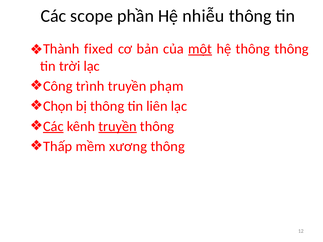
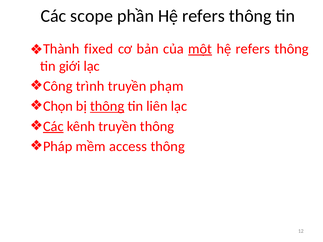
phần Hệ nhiễu: nhiễu -> refers (203, 16)
thông: thông -> refers (253, 49)
trời: trời -> giới (70, 66)
thông underline: none -> present (107, 106)
truyền underline: present -> none (118, 126)
Thấp: Thấp -> Pháp (58, 147)
xương: xương -> access (128, 147)
